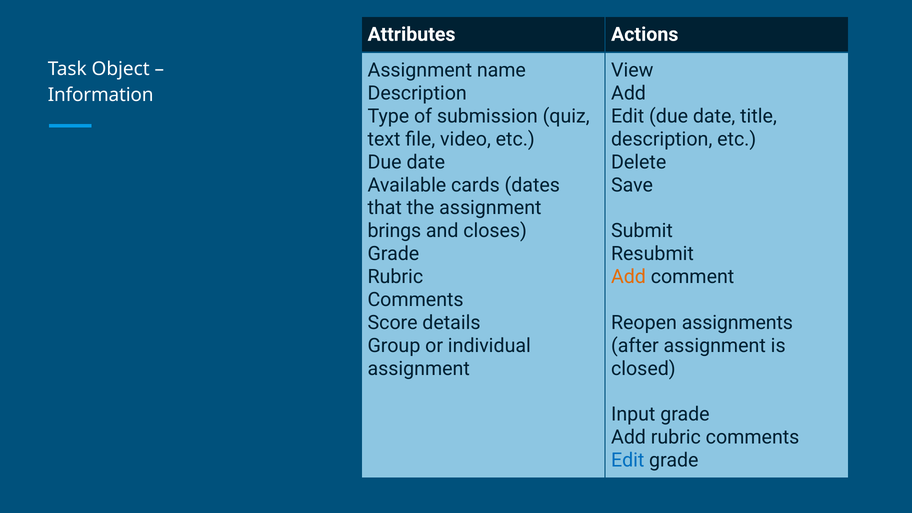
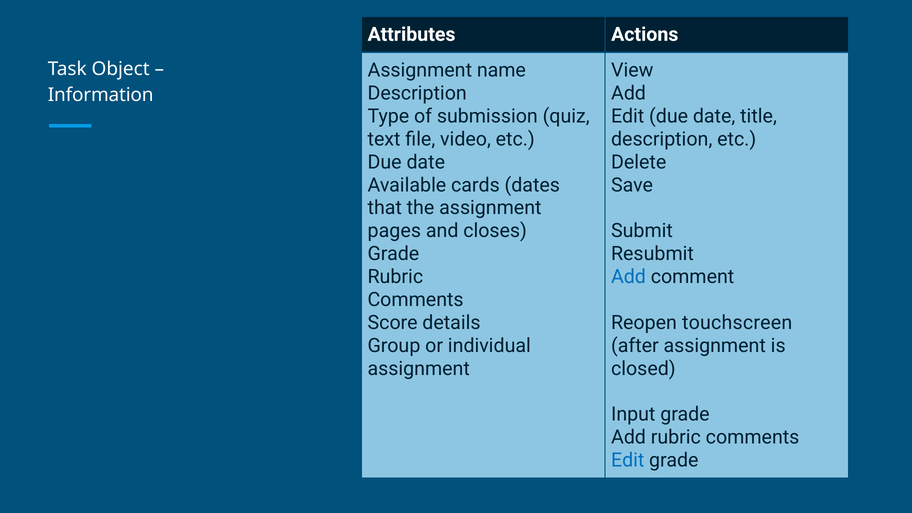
brings: brings -> pages (394, 231)
Add colour: orange -> blue (629, 277)
assignments: assignments -> touchscreen (737, 323)
